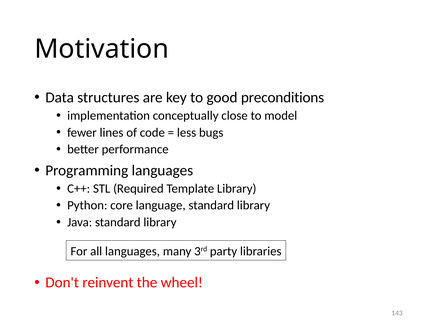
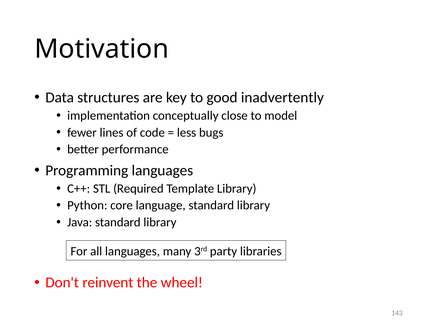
preconditions: preconditions -> inadvertently (282, 98)
